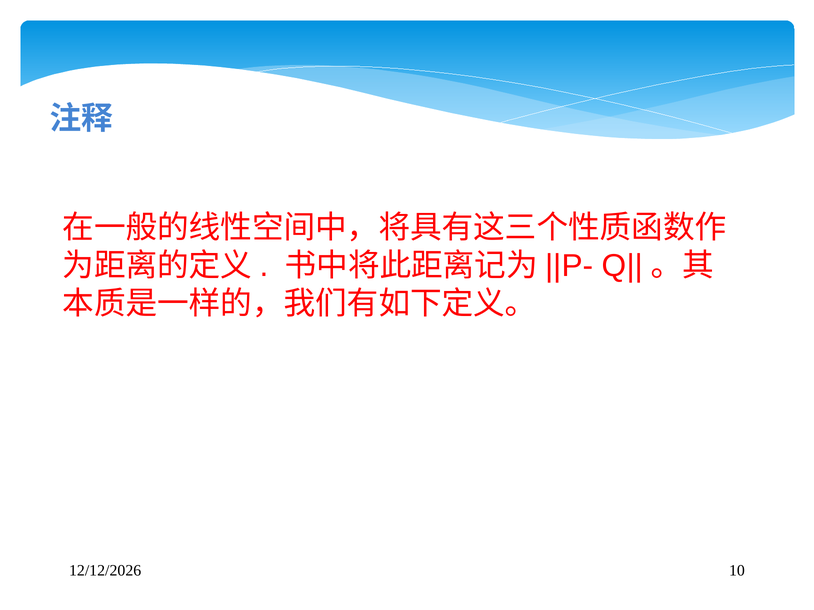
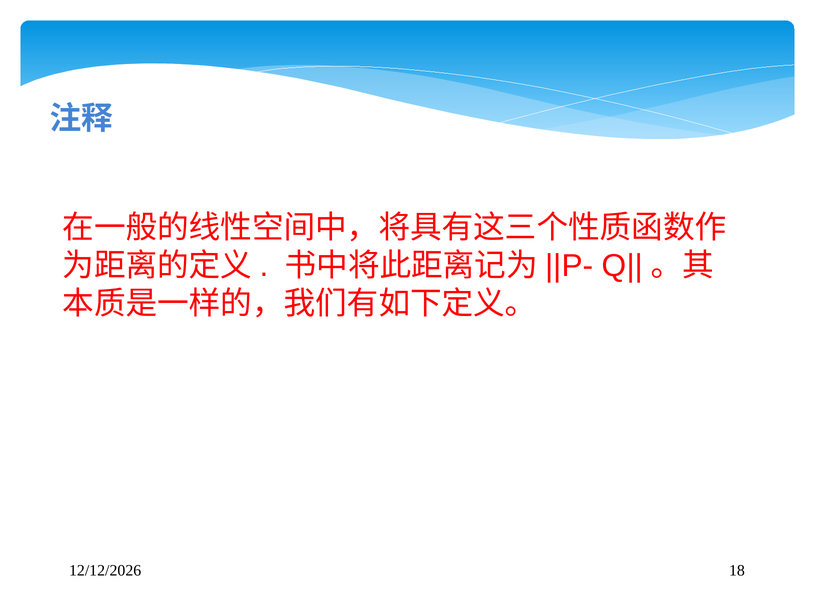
10: 10 -> 18 (737, 571)
